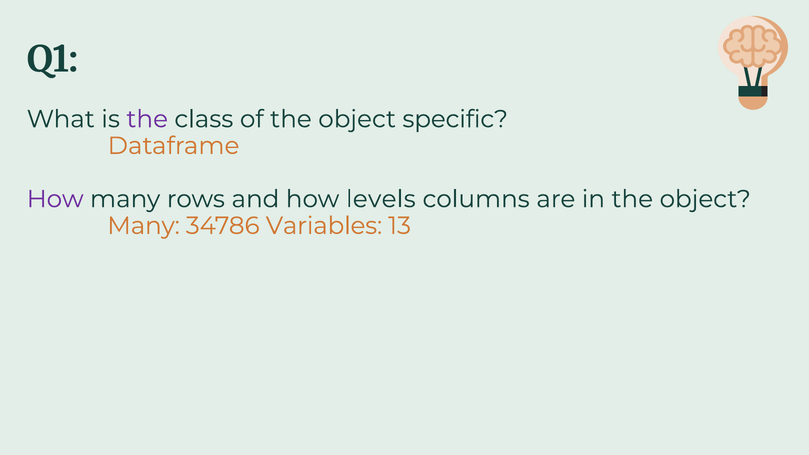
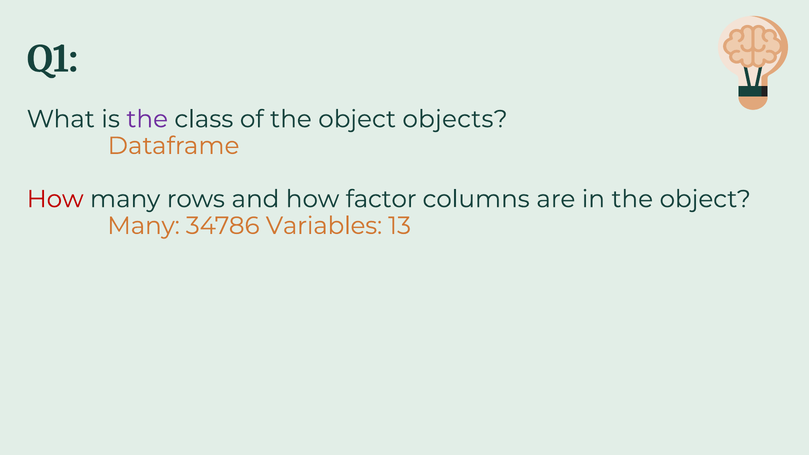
specific: specific -> objects (455, 119)
How colour: purple -> red (55, 199)
levels: levels -> factor (381, 199)
